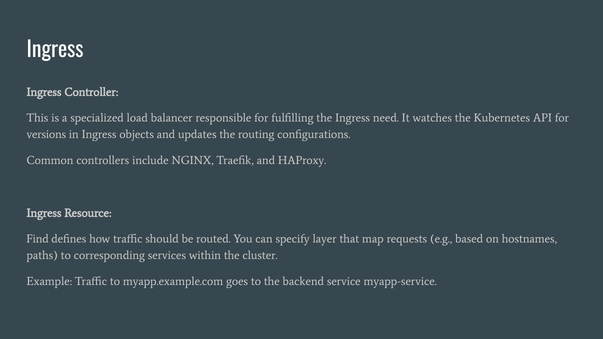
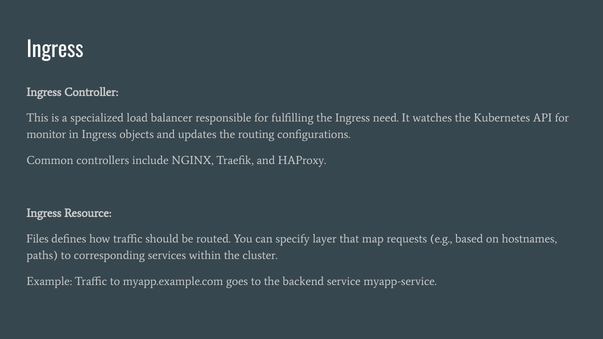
versions: versions -> monitor (46, 134)
Find: Find -> Files (38, 239)
